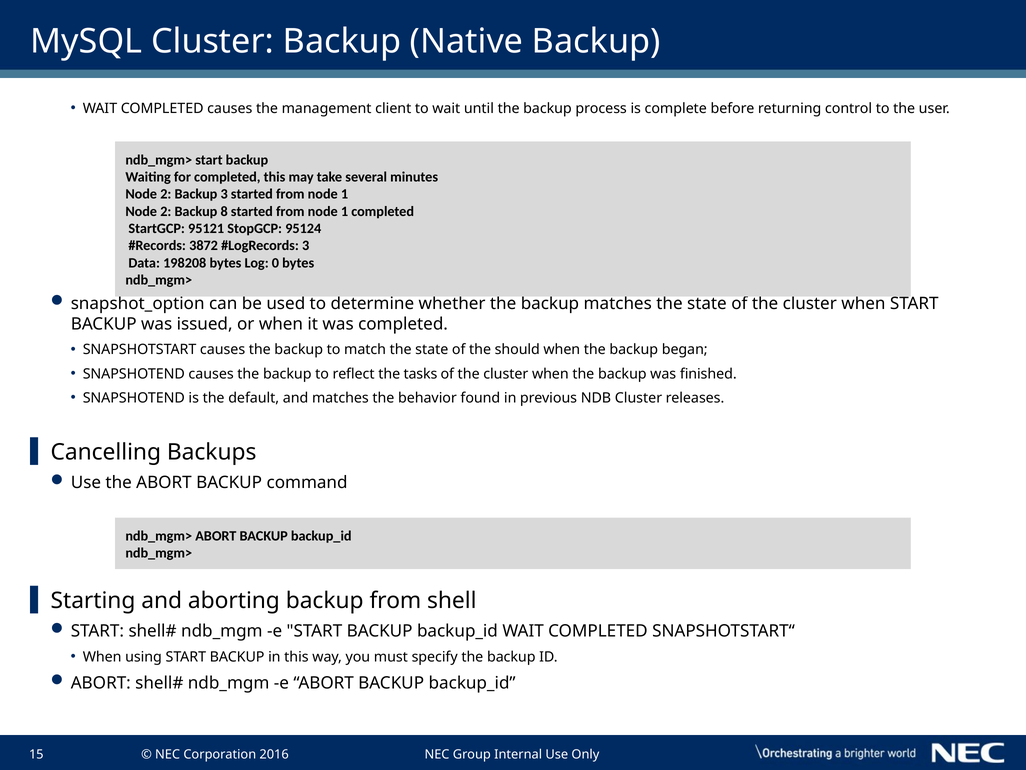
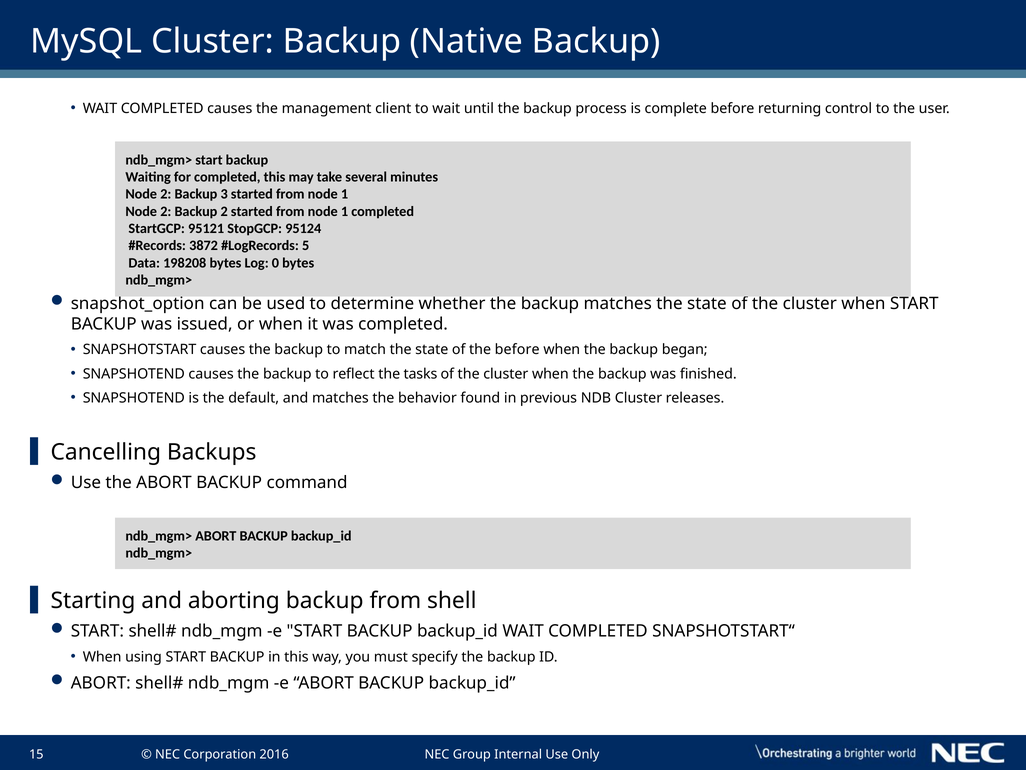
Backup 8: 8 -> 2 (224, 211)
3: 3 -> 5 (306, 246)
the should: should -> before (517, 350)
